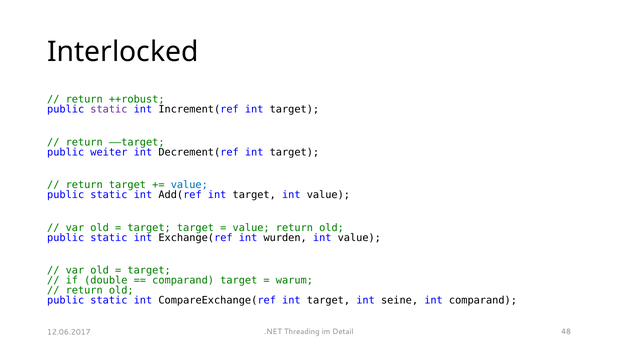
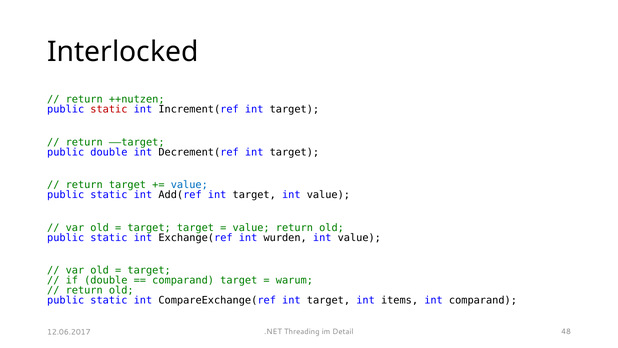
++robust: ++robust -> ++nutzen (137, 99)
static colour: purple -> red (109, 109)
public weiter: weiter -> double (109, 152)
seine: seine -> items (400, 300)
